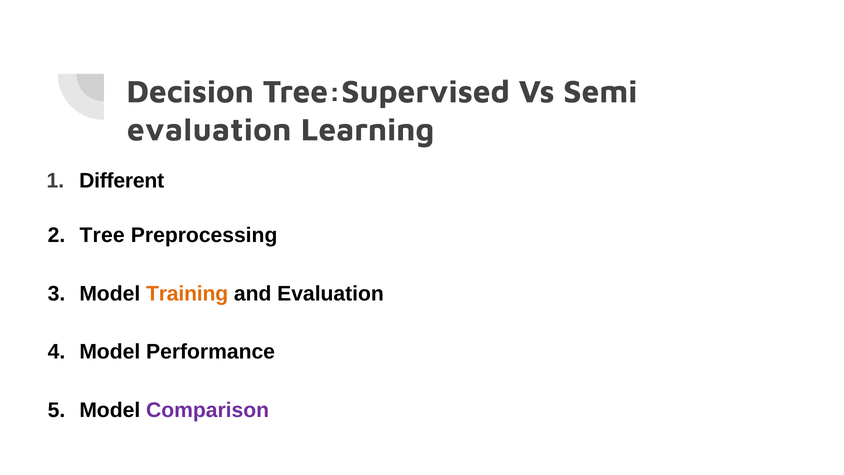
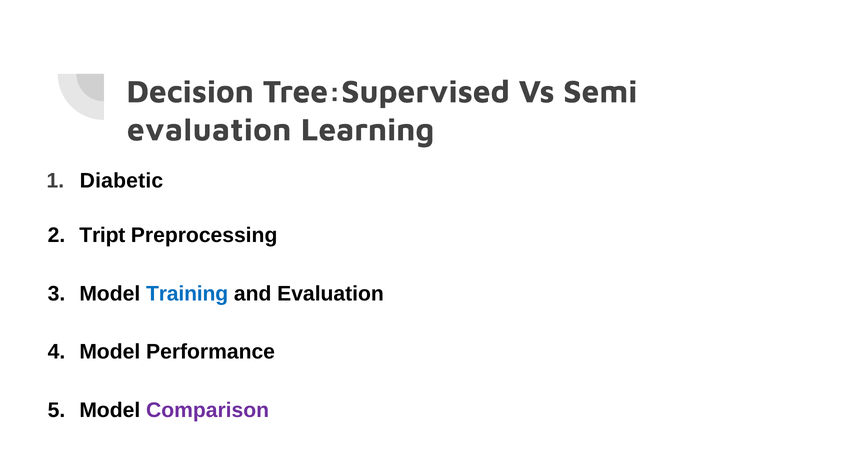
Different: Different -> Diabetic (121, 181)
Tree: Tree -> Tript (102, 235)
Training colour: orange -> blue (187, 293)
